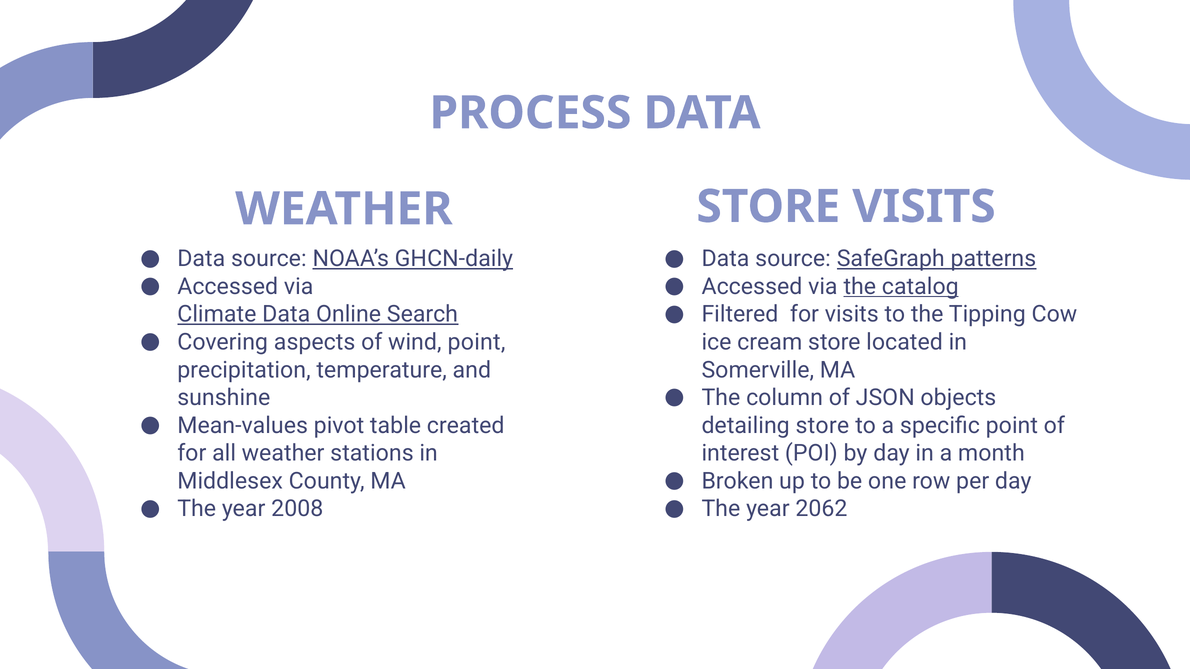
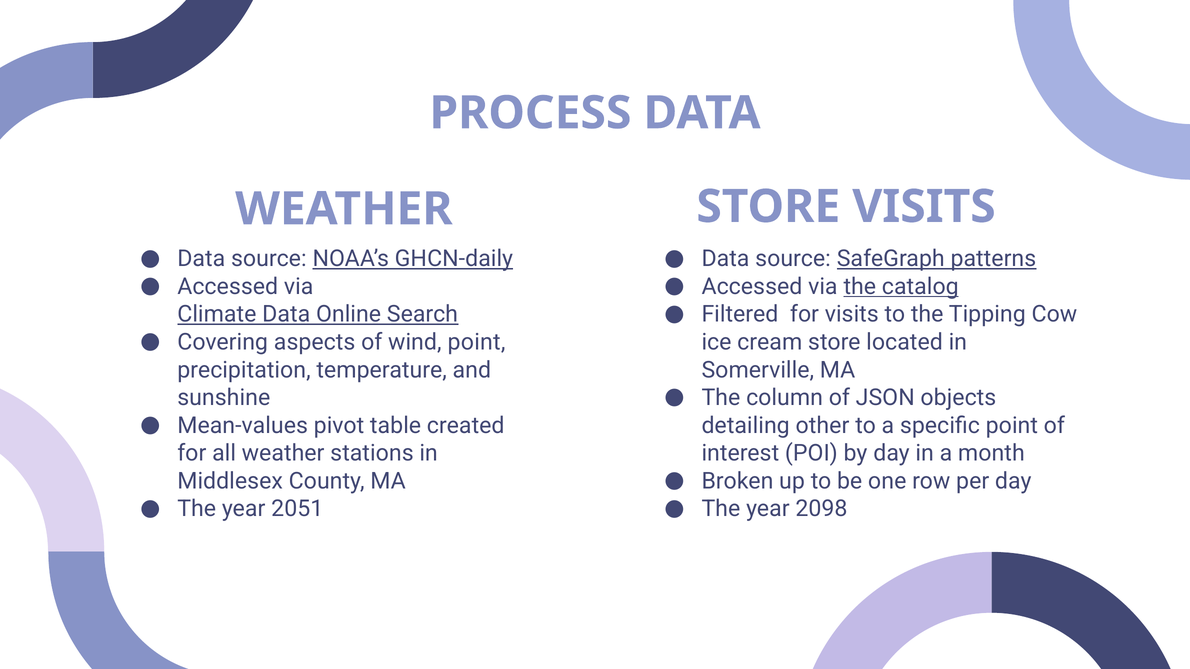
detailing store: store -> other (822, 426)
2008: 2008 -> 2051 (297, 509)
2062: 2062 -> 2098 (821, 509)
